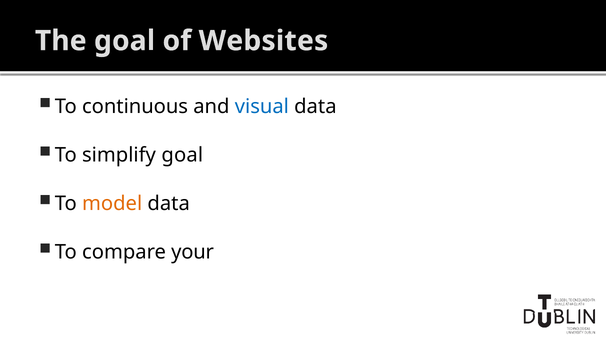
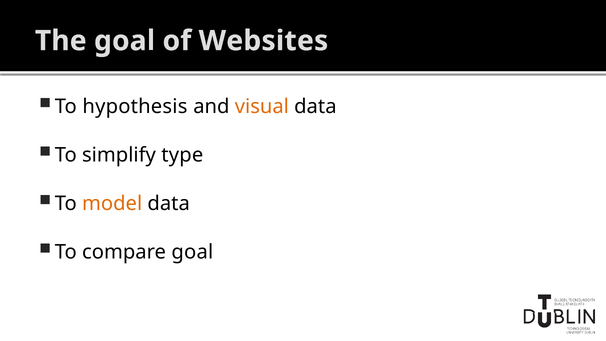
continuous: continuous -> hypothesis (135, 106)
visual colour: blue -> orange (262, 106)
simplify goal: goal -> type (182, 155)
compare your: your -> goal (192, 252)
